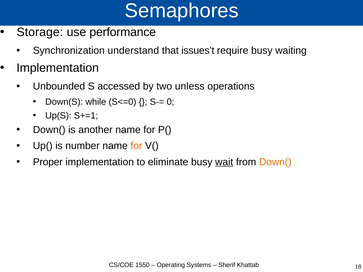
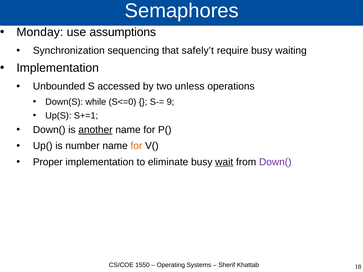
Storage: Storage -> Monday (40, 32)
performance: performance -> assumptions (123, 32)
understand: understand -> sequencing (133, 51)
issues’t: issues’t -> safely’t (198, 51)
0: 0 -> 9 (170, 102)
another underline: none -> present (95, 130)
Down( colour: orange -> purple (275, 162)
